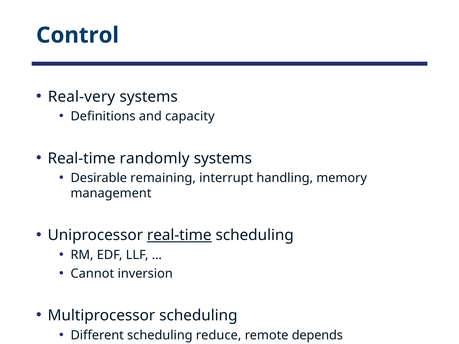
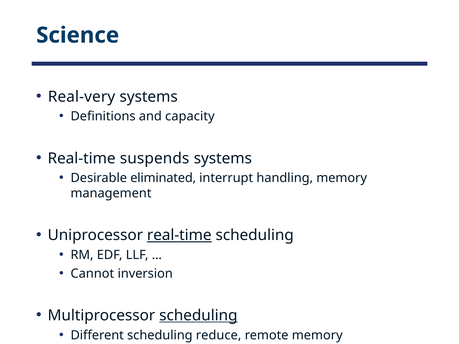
Control: Control -> Science (78, 35)
randomly: randomly -> suspends (155, 158)
remaining: remaining -> eliminated (163, 178)
scheduling underline: none -> present (198, 316)
remote depends: depends -> memory (317, 335)
